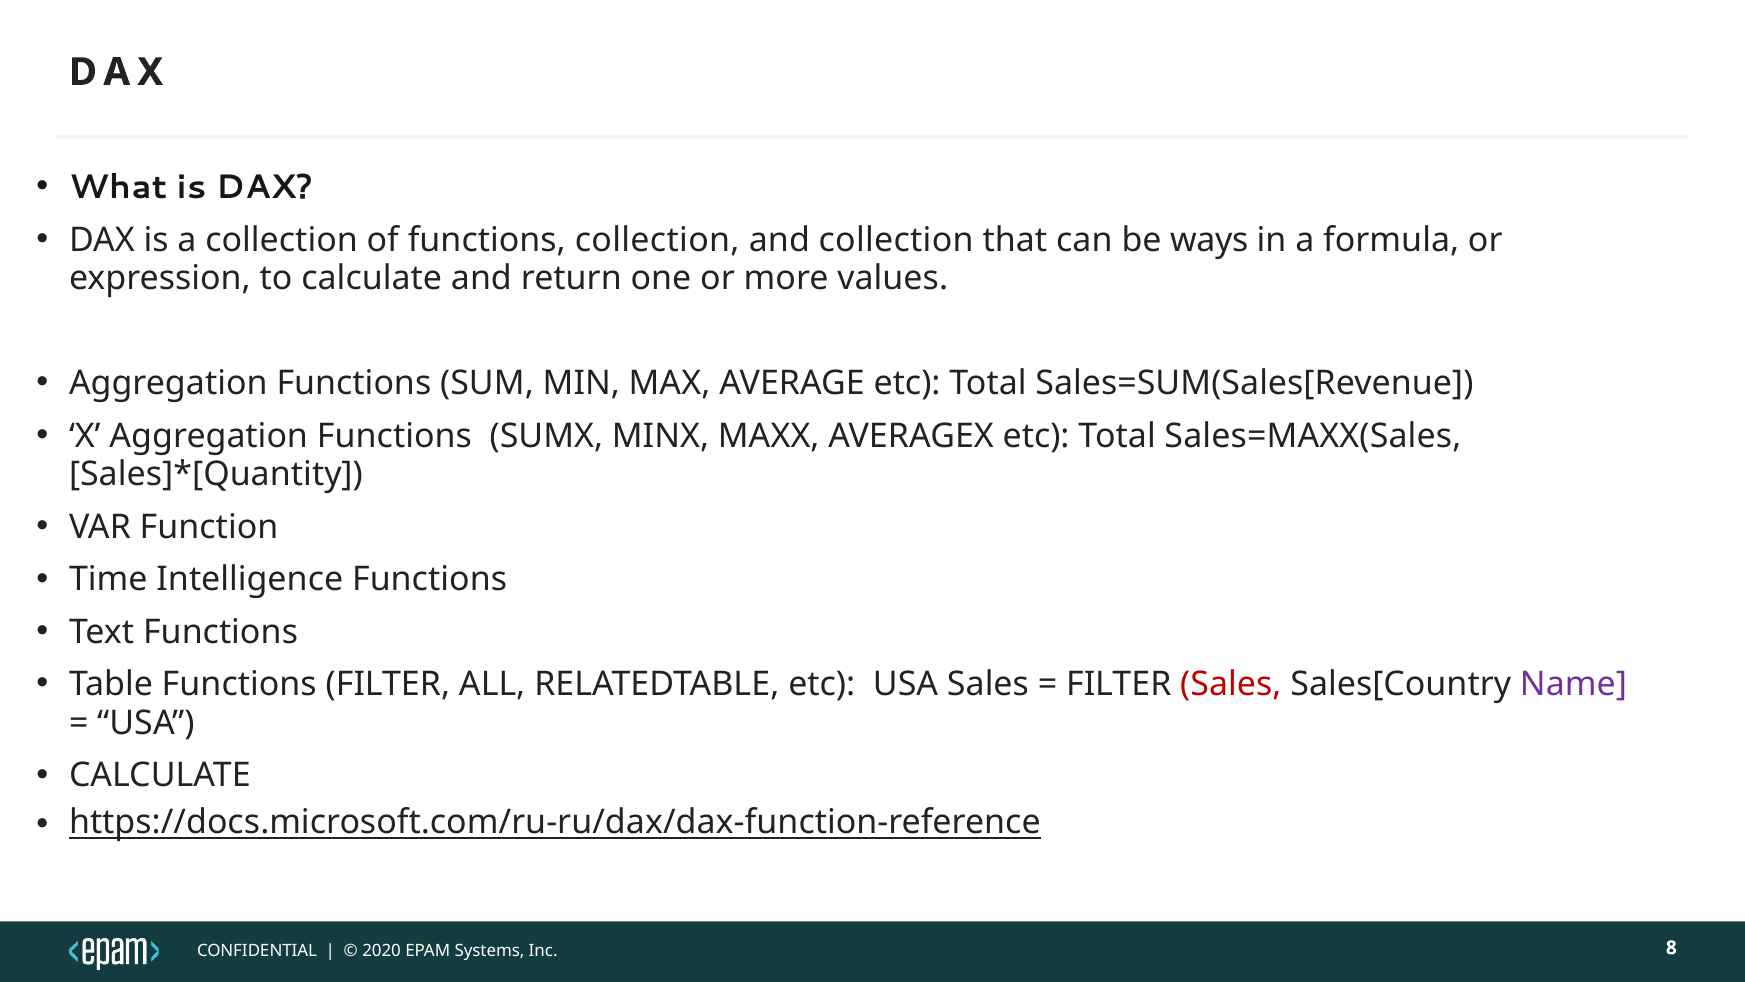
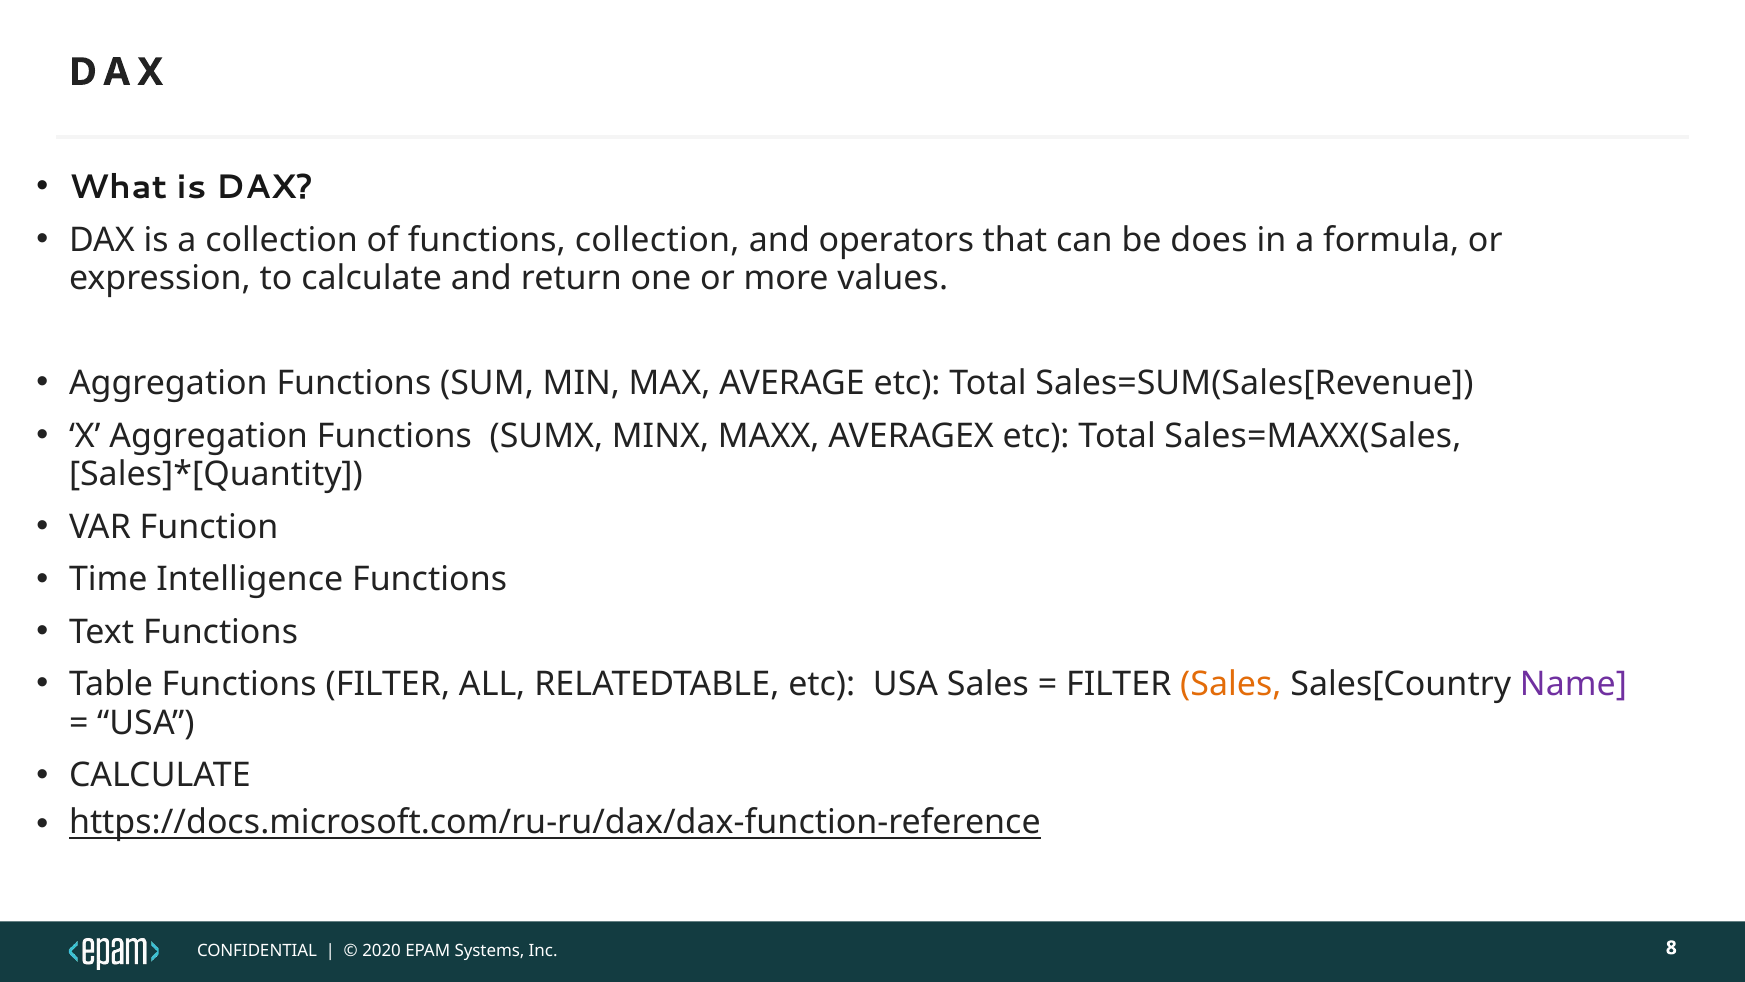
and collection: collection -> operators (896, 240)
ways: ways -> does (1209, 240)
Sales colour: red -> orange (1231, 684)
